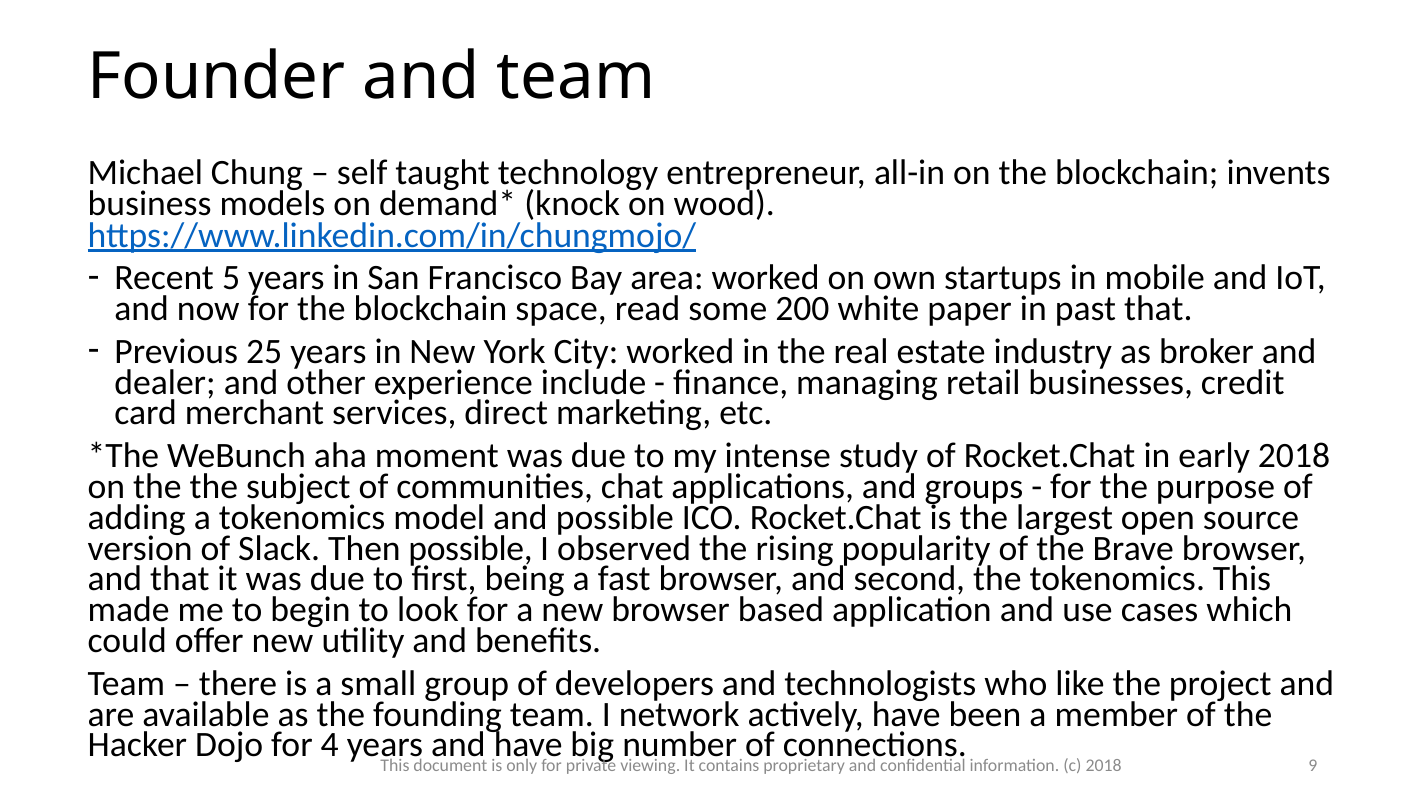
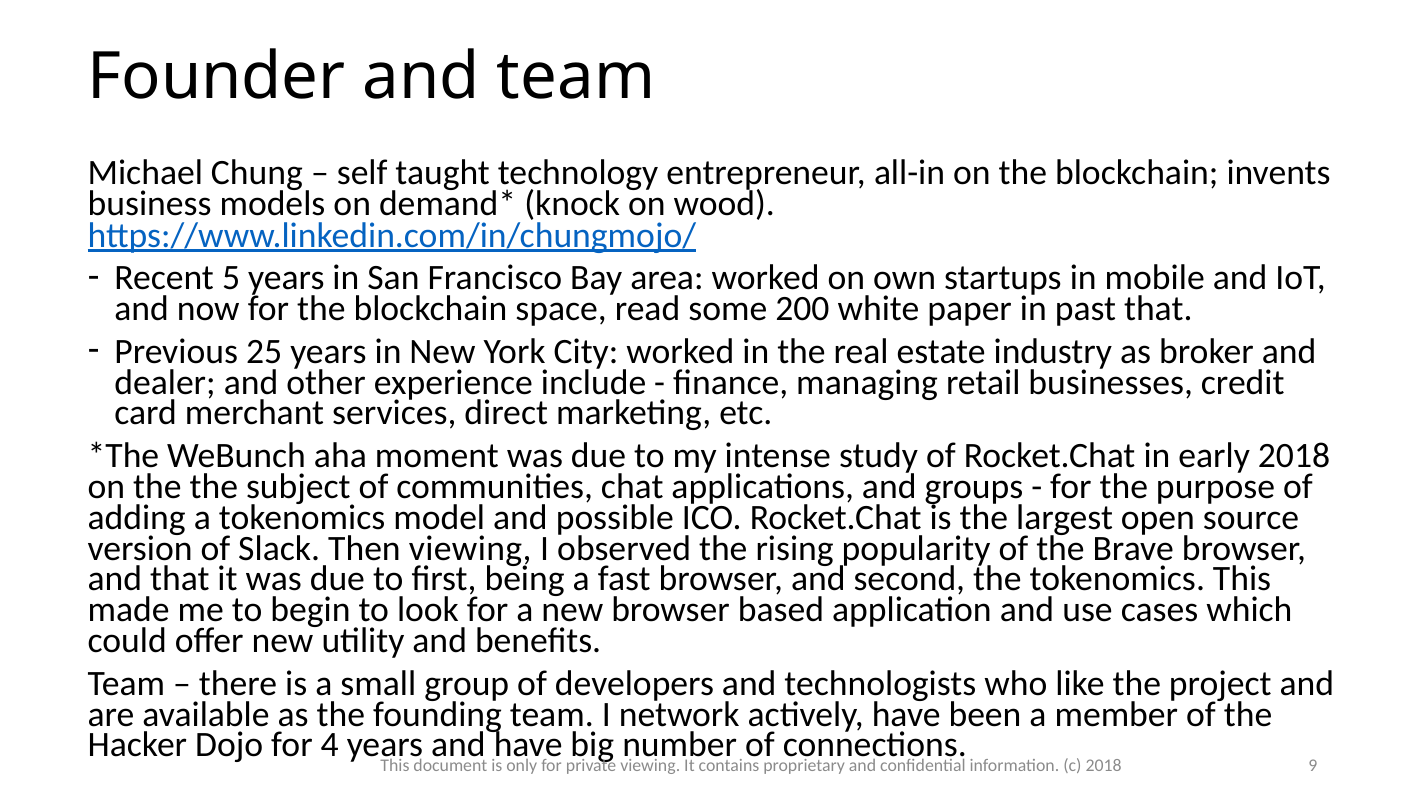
Then possible: possible -> viewing (470, 548)
